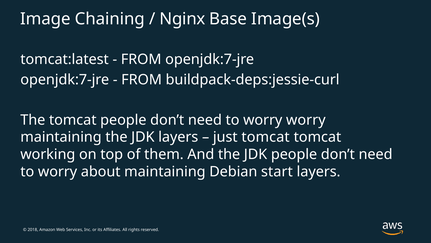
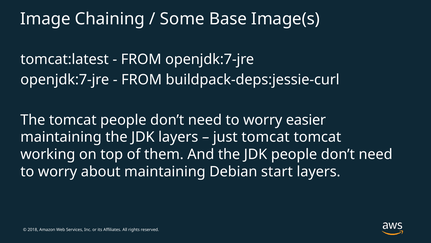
Nginx: Nginx -> Some (182, 19)
worry worry: worry -> easier (306, 120)
